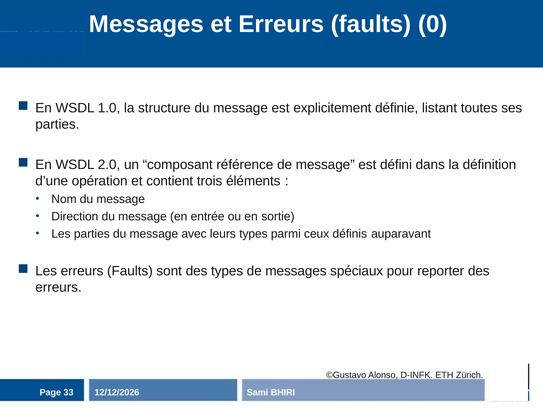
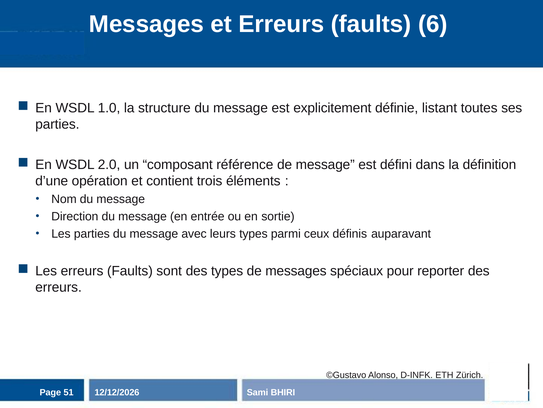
0: 0 -> 6 (433, 24)
33: 33 -> 51 (69, 392)
